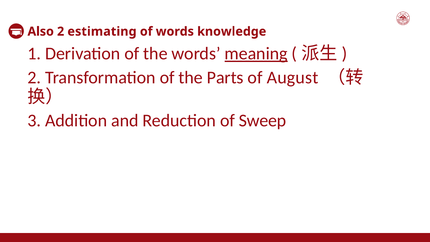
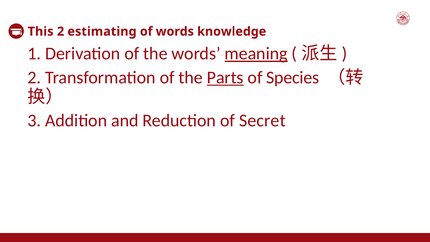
Also: Also -> This (41, 31)
Parts underline: none -> present (225, 77)
August: August -> Species (293, 77)
Sweep: Sweep -> Secret (262, 121)
